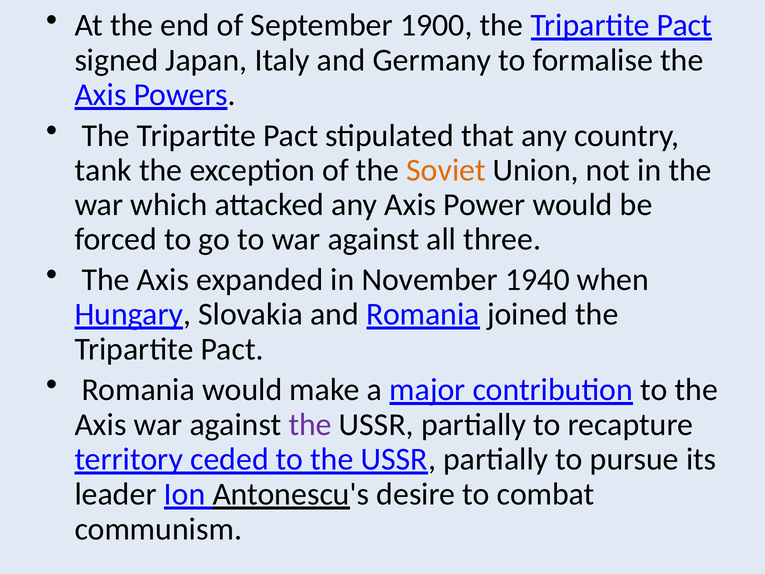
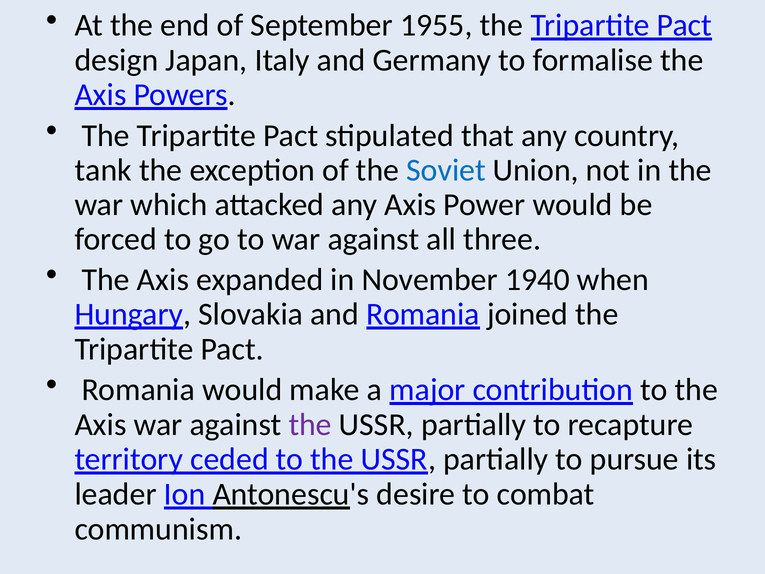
1900: 1900 -> 1955 (436, 25)
signed: signed -> design (116, 60)
Soviet colour: orange -> blue (446, 170)
